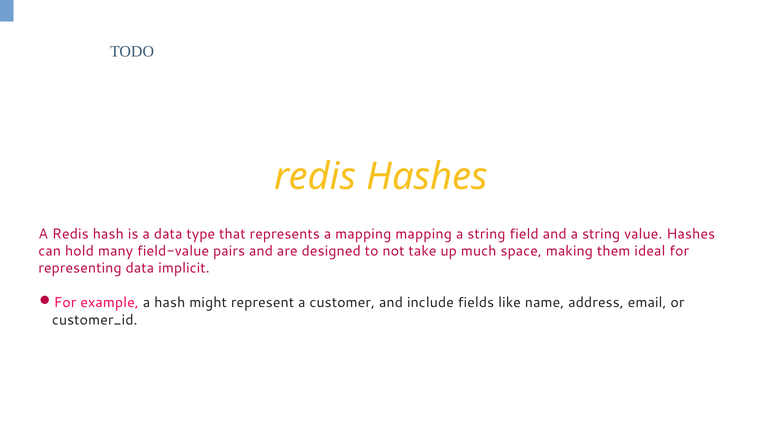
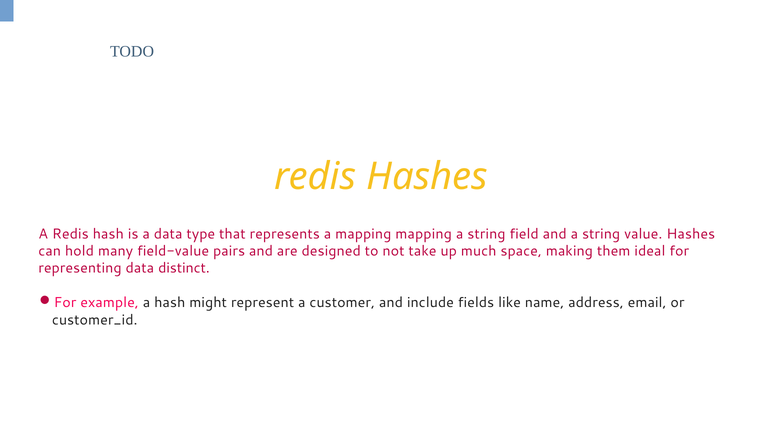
implicit: implicit -> distinct (184, 268)
